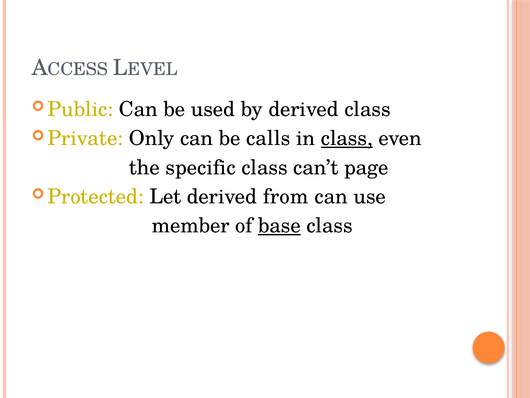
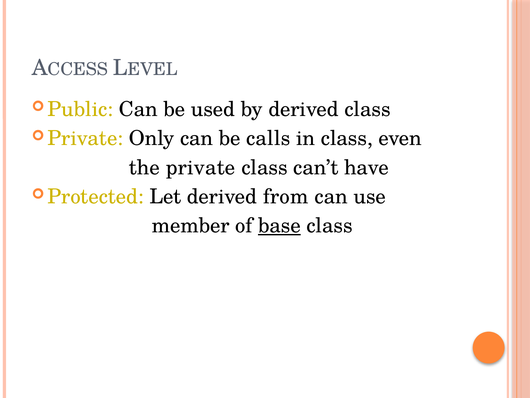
class underline: present -> none (347, 138)
specific: specific -> private (200, 167)
page: page -> have (366, 167)
